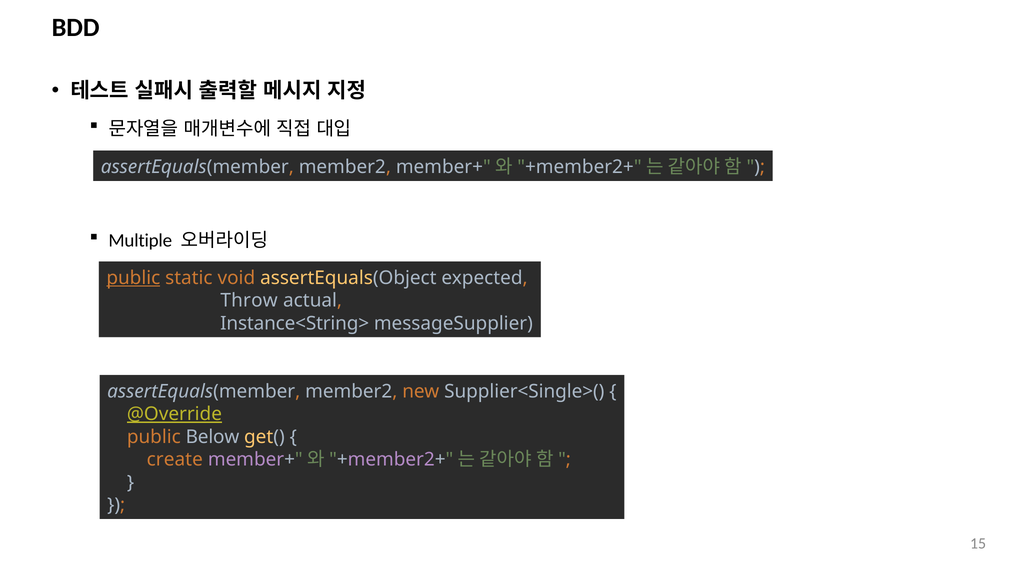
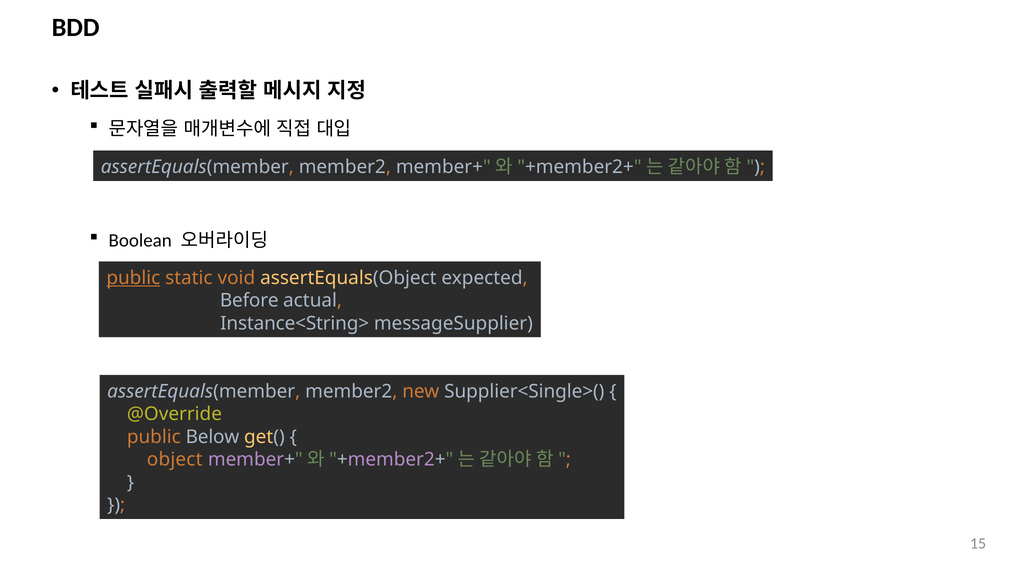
Multiple: Multiple -> Boolean (140, 241)
Throw: Throw -> Before (249, 301)
@Override underline: present -> none (174, 414)
create: create -> object (175, 460)
